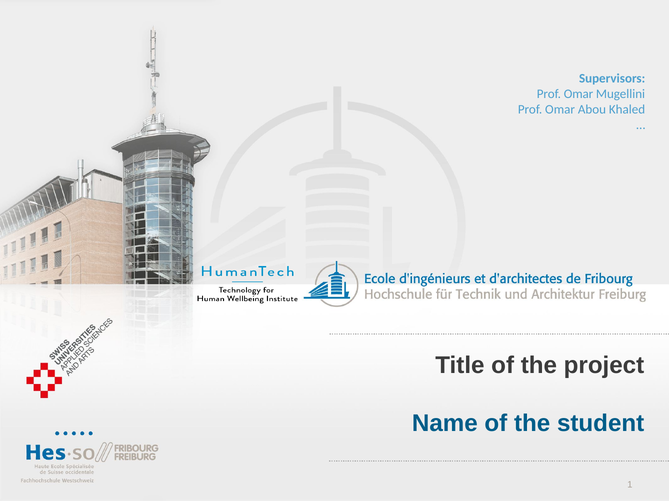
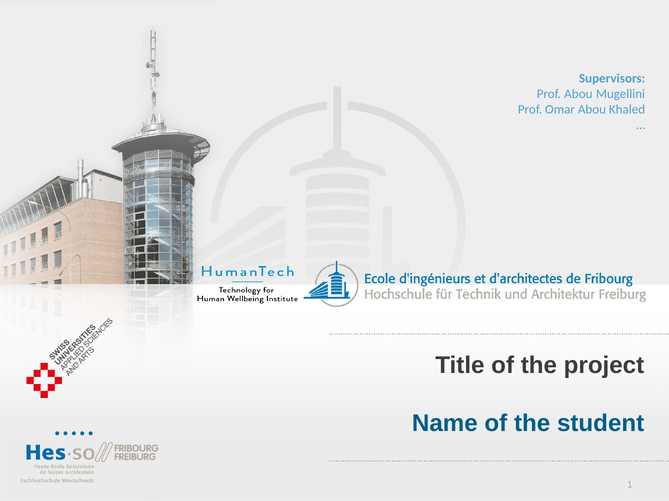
Omar: Omar -> Abou (578, 94)
